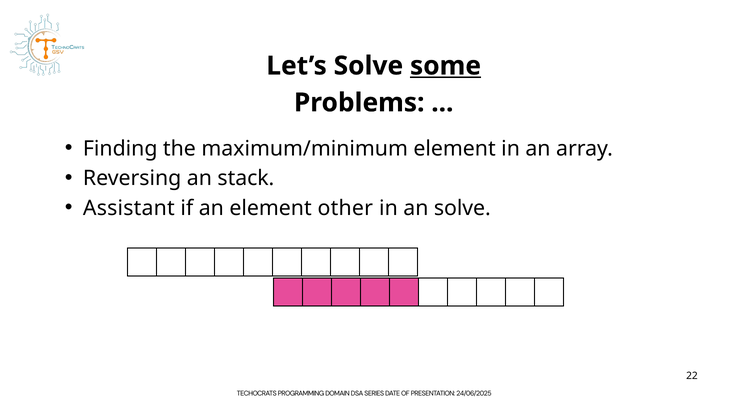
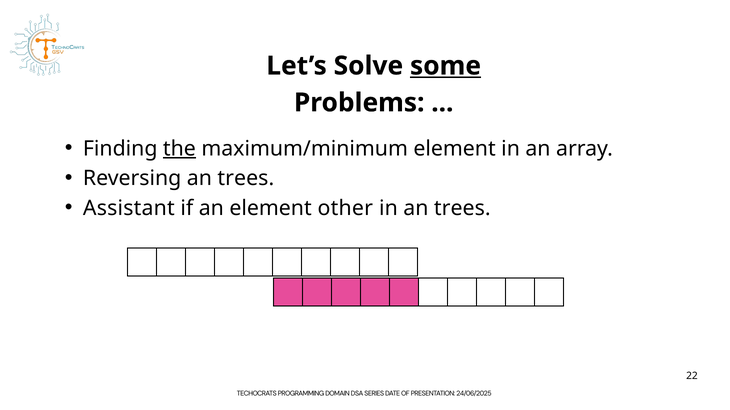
the underline: none -> present (179, 149)
Reversing an stack: stack -> trees (246, 179)
in an solve: solve -> trees (462, 208)
